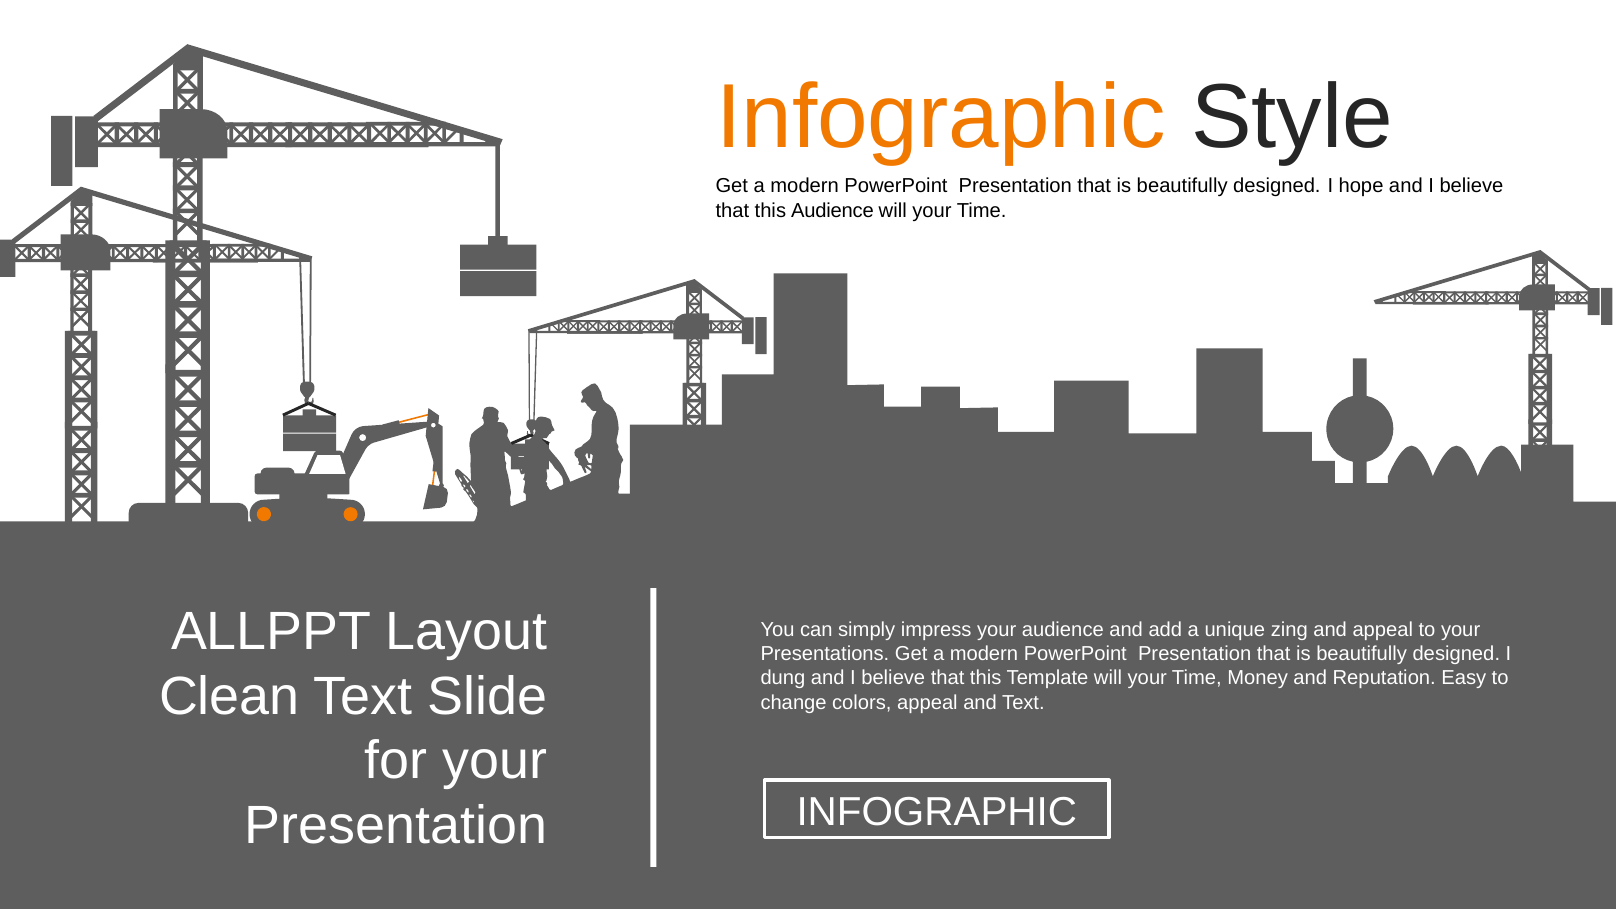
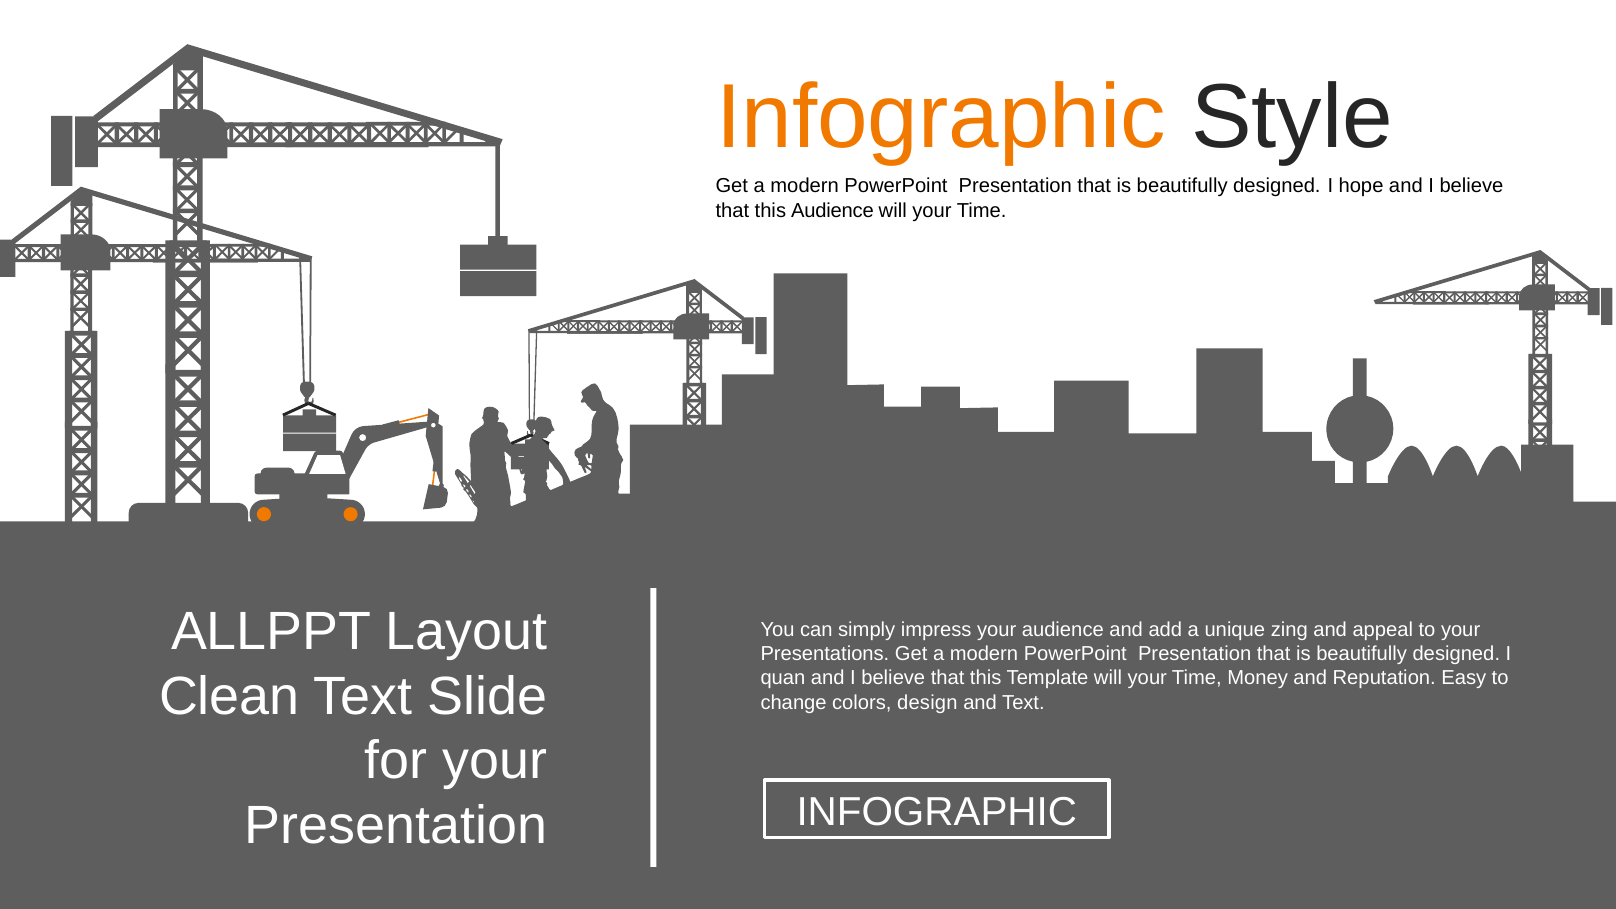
dung: dung -> quan (783, 678)
colors appeal: appeal -> design (927, 702)
